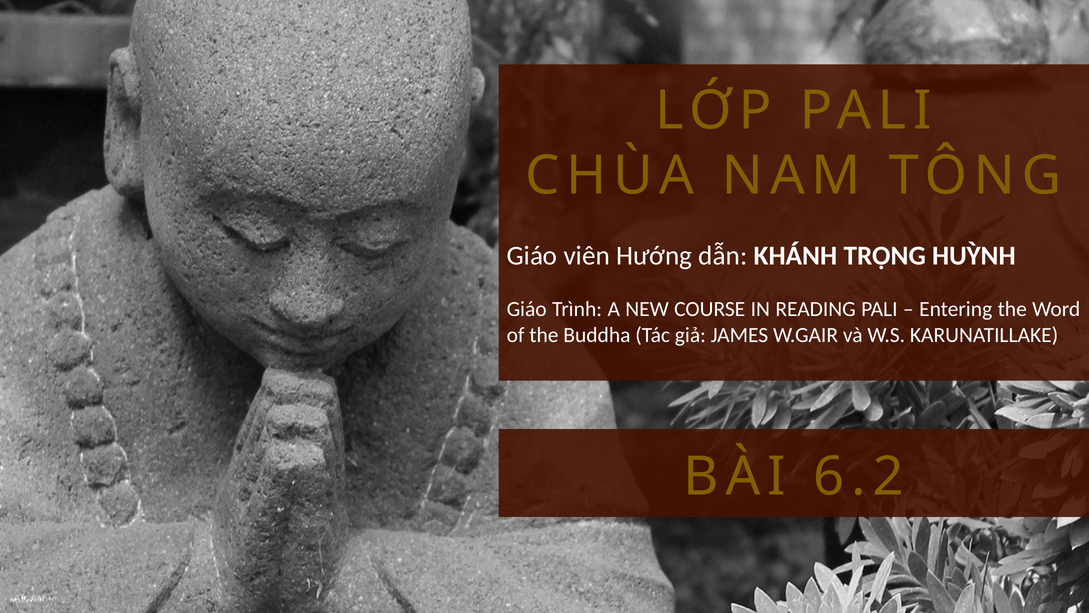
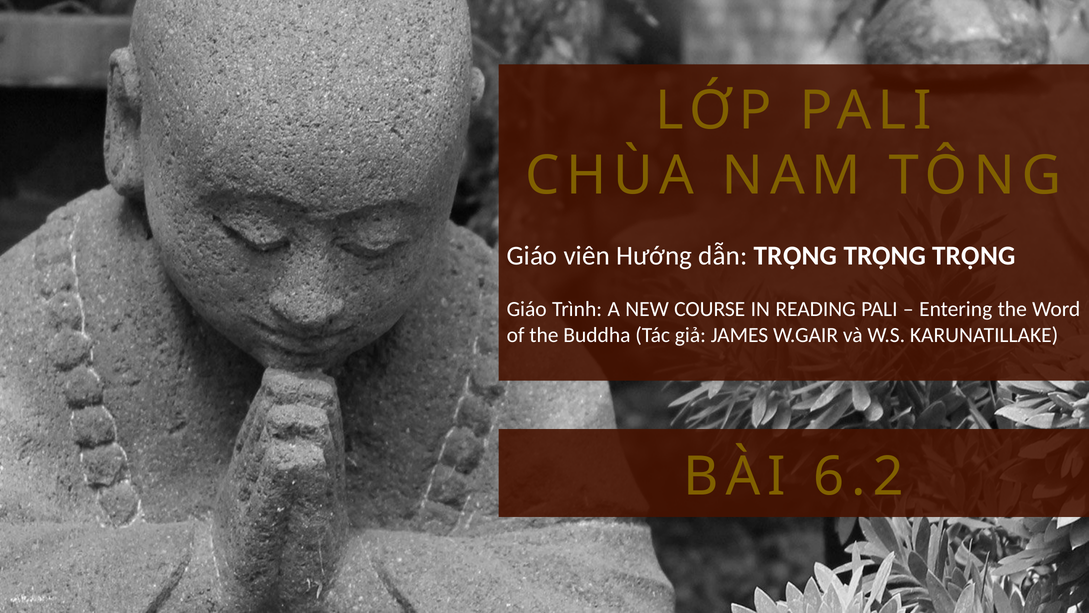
dẫn KHÁNH: KHÁNH -> TRỌNG (795, 256)
HUỲNH: HUỲNH -> TRỌNG (974, 256)
